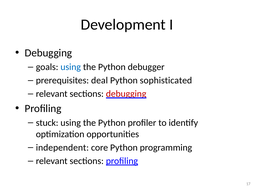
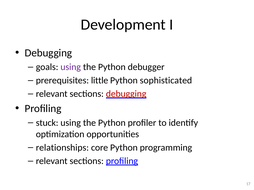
using colour: blue -> purple (71, 67)
deal: deal -> little (100, 81)
independent: independent -> relationships (62, 148)
